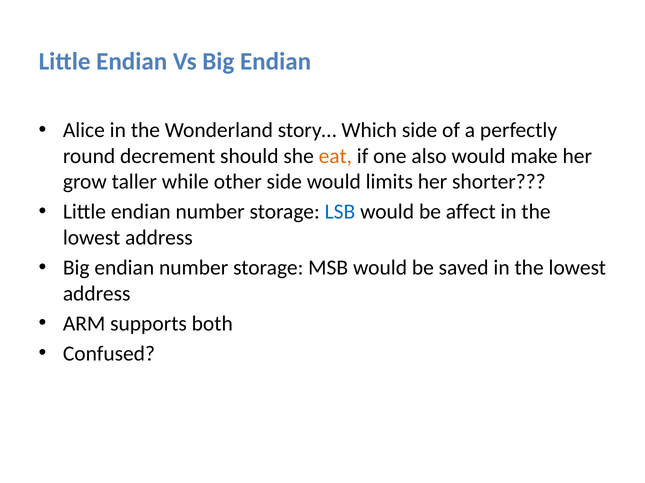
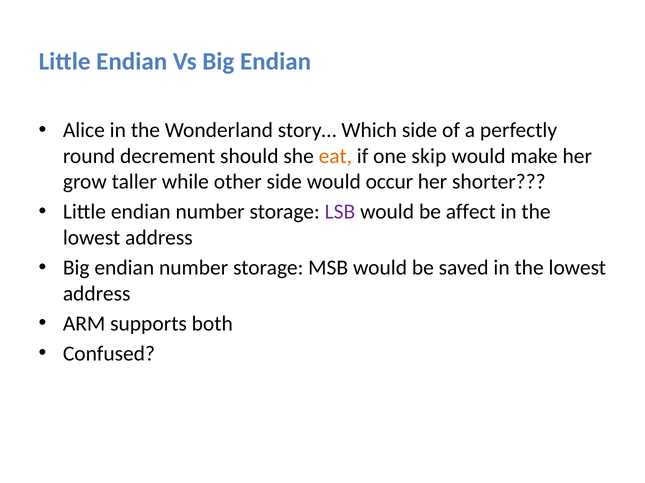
also: also -> skip (429, 156)
limits: limits -> occur (389, 182)
LSB colour: blue -> purple (340, 212)
